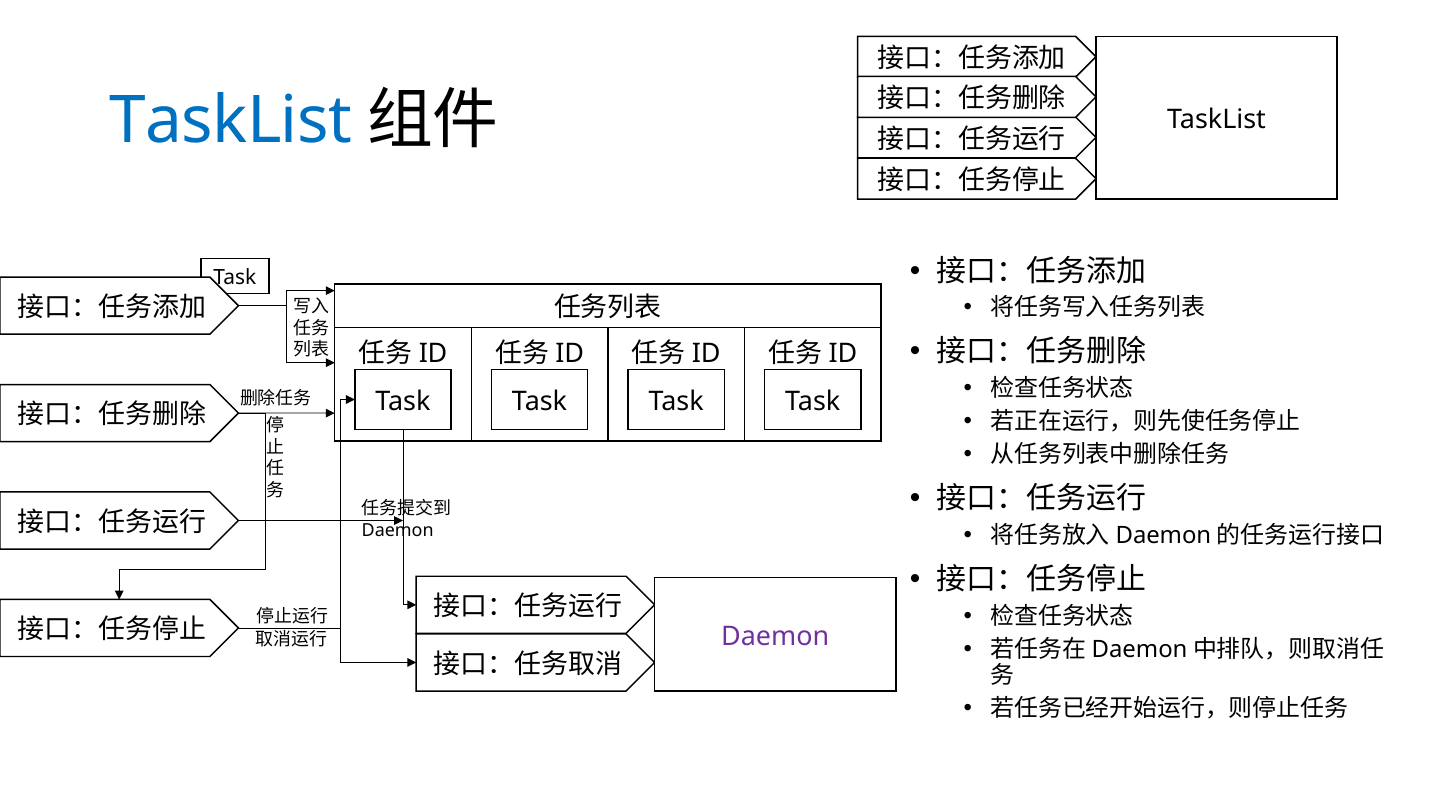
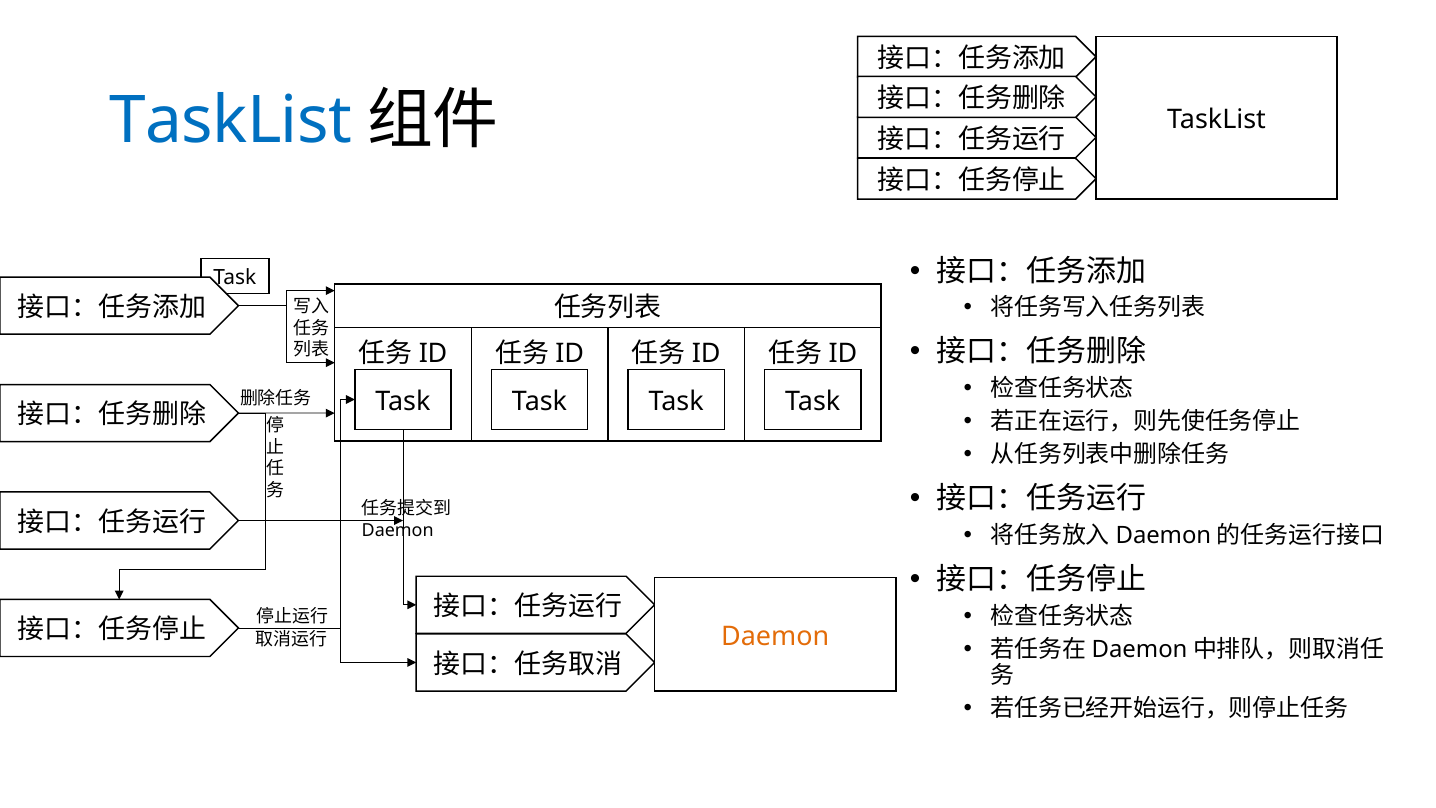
Daemon colour: purple -> orange (775, 636)
